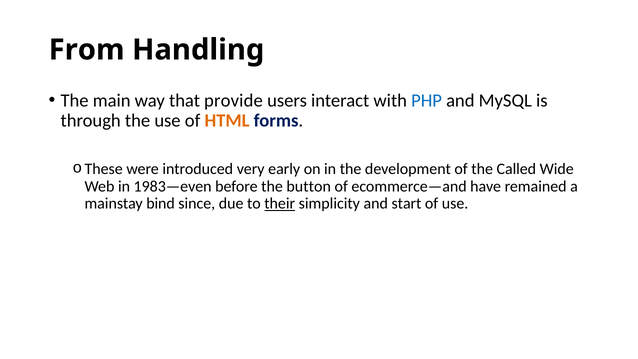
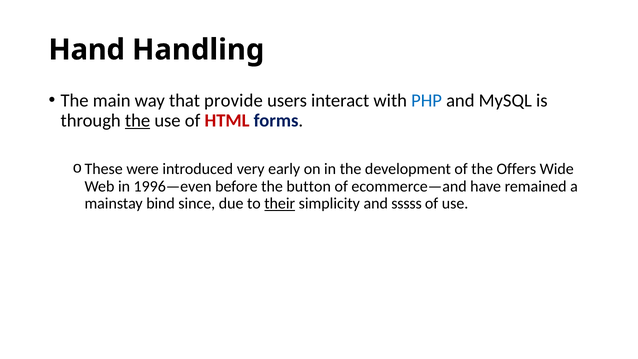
From: From -> Hand (87, 50)
the underline: none -> present (138, 120)
HTML colour: orange -> red (227, 120)
Called: Called -> Offers (516, 169)
1983—even: 1983—even -> 1996—even (173, 186)
start: start -> sssss (407, 204)
